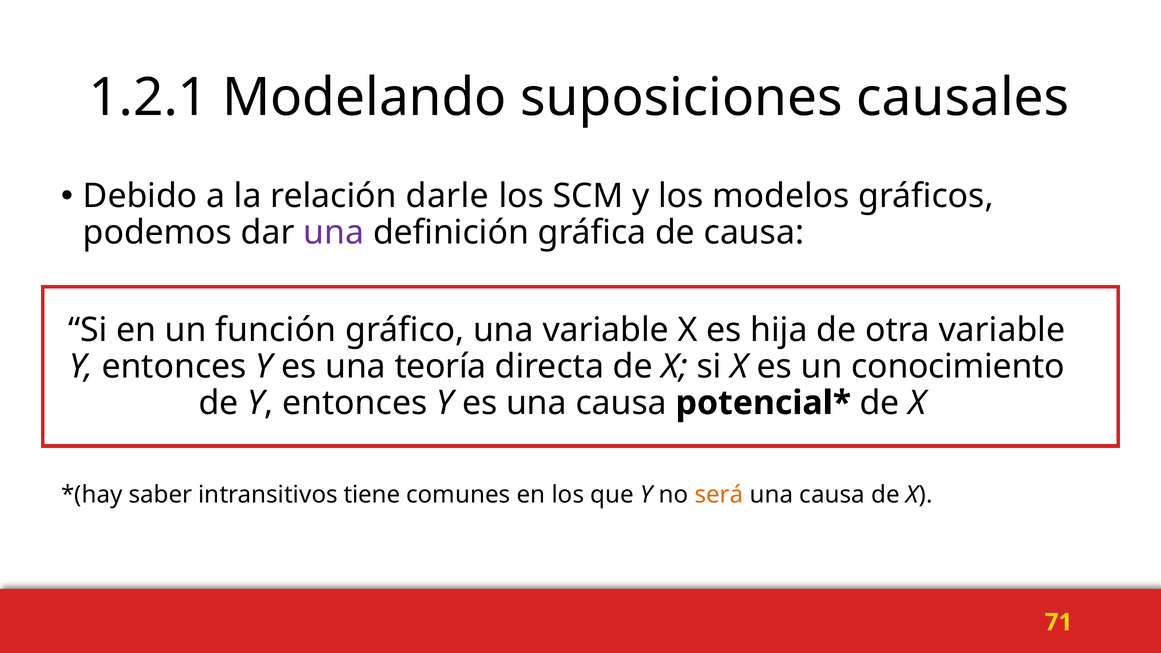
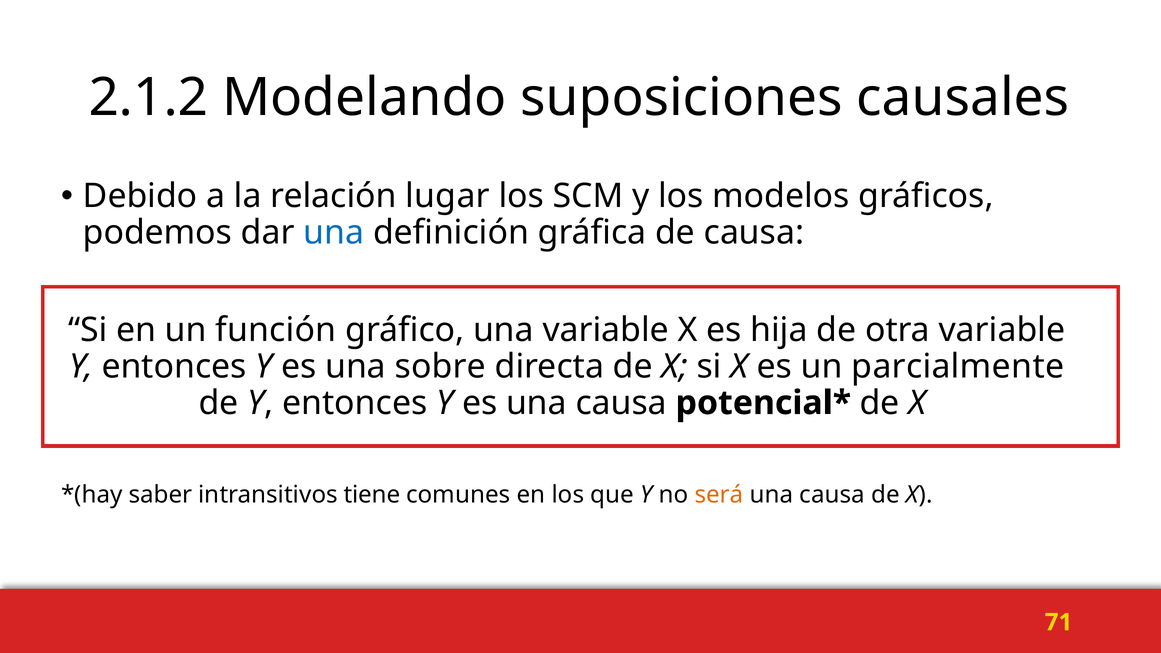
1.2.1: 1.2.1 -> 2.1.2 (148, 98)
darle: darle -> lugar (448, 196)
una colour: purple -> blue (334, 233)
teoría: teoría -> sobre (440, 366)
conocimiento: conocimiento -> parcialmente (958, 366)
